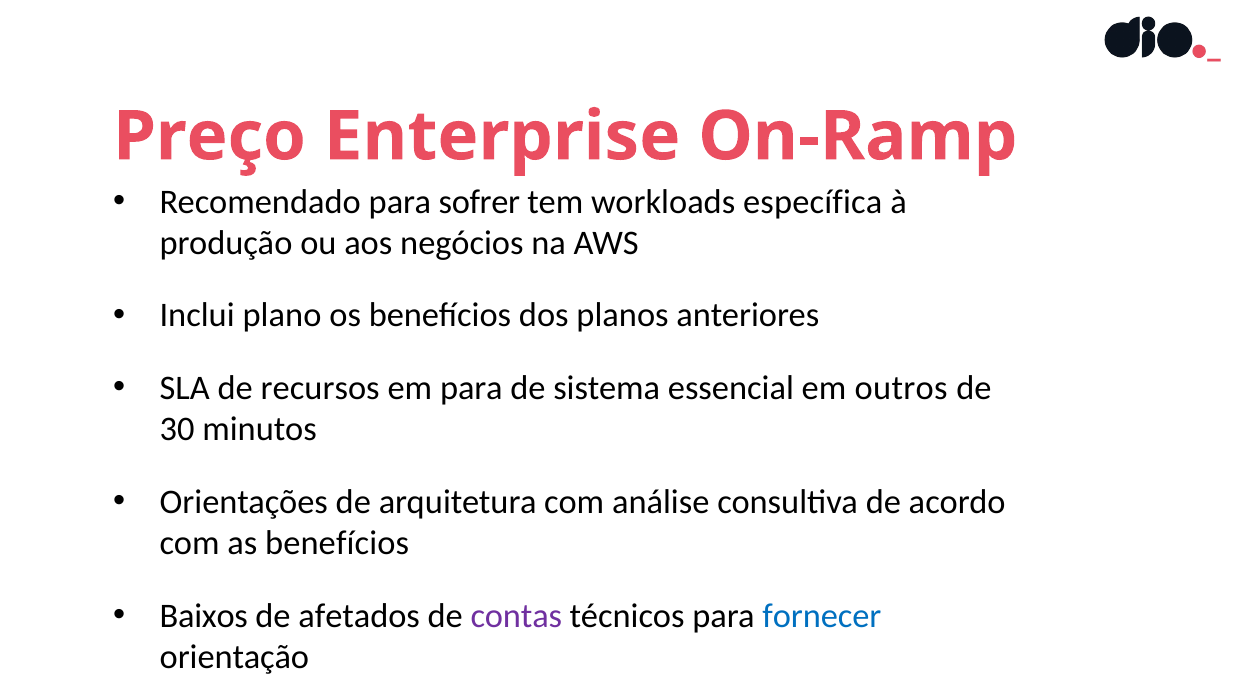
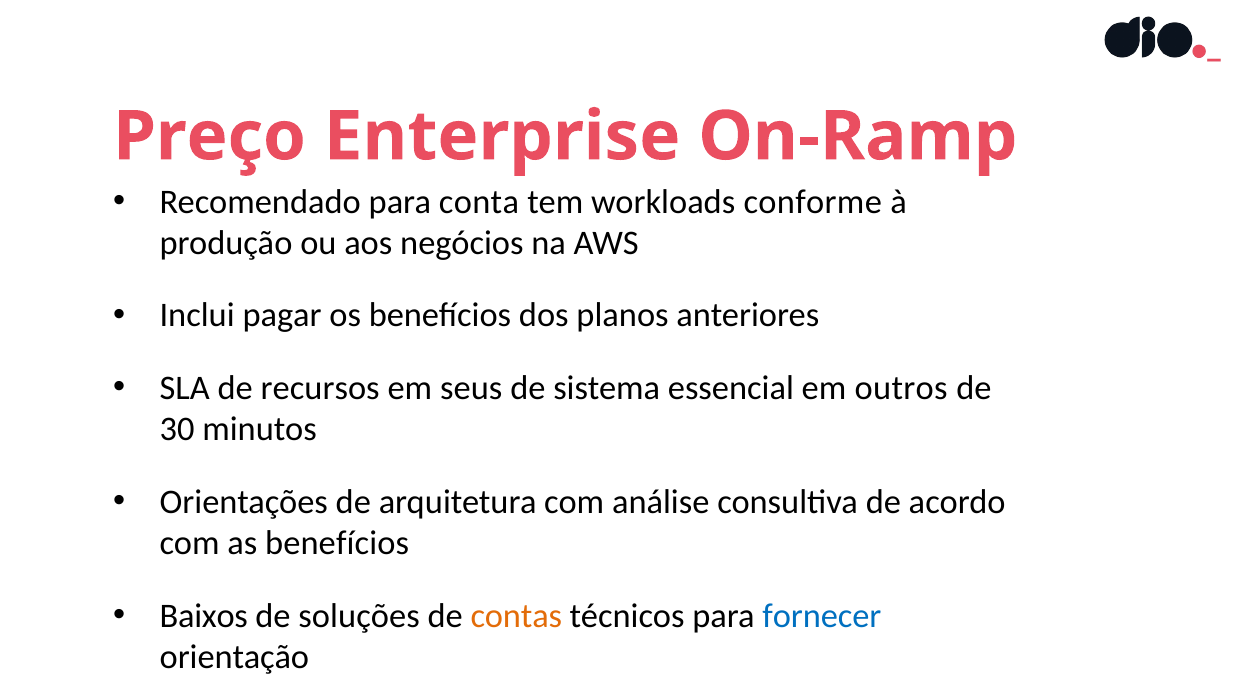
sofrer: sofrer -> conta (479, 202)
específica: específica -> conforme (813, 202)
plano: plano -> pagar (282, 316)
em para: para -> seus (471, 388)
afetados: afetados -> soluções (359, 616)
contas colour: purple -> orange (516, 616)
